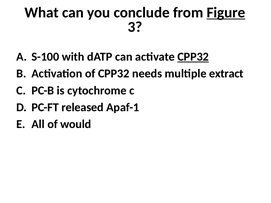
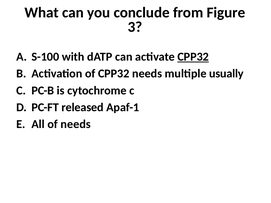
Figure underline: present -> none (226, 13)
extract: extract -> usually (226, 74)
of would: would -> needs (76, 124)
